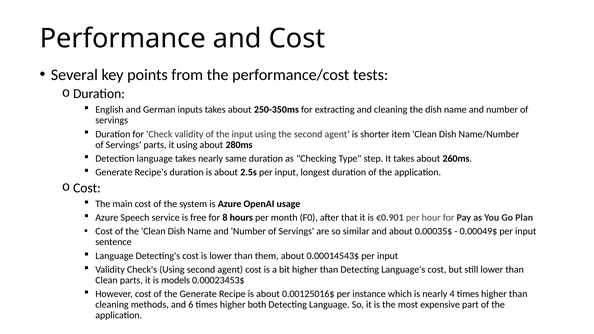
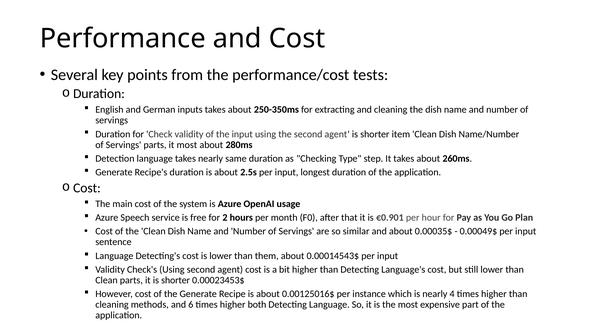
it using: using -> most (187, 145)
8: 8 -> 2 (225, 218)
it is models: models -> shorter (176, 280)
